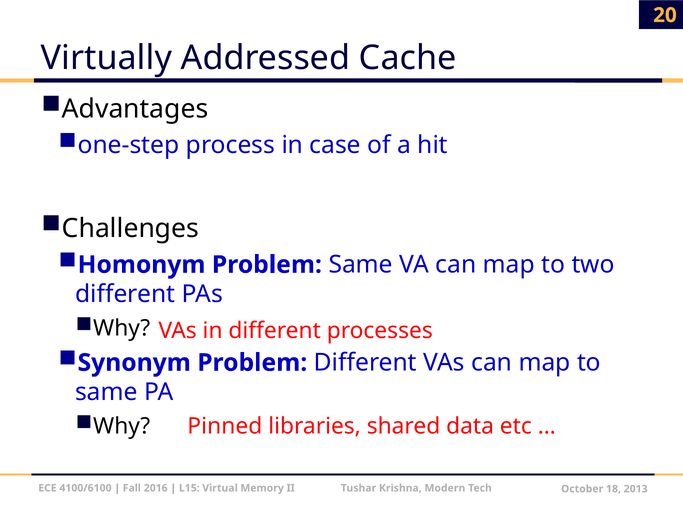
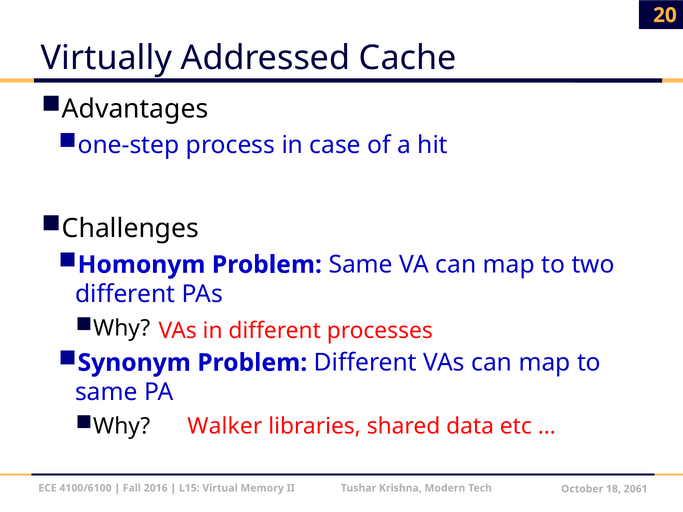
Pinned: Pinned -> Walker (225, 426)
2013: 2013 -> 2061 (636, 489)
